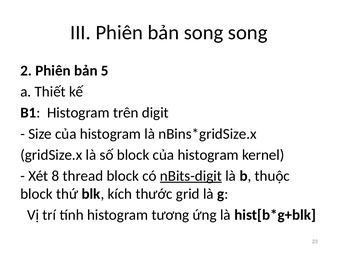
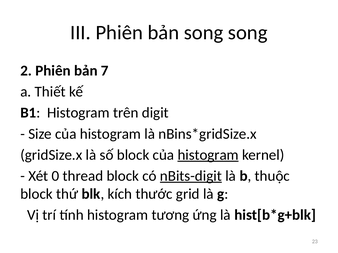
5: 5 -> 7 (105, 71)
histogram underline: none -> present (208, 155)
8: 8 -> 0 (55, 176)
